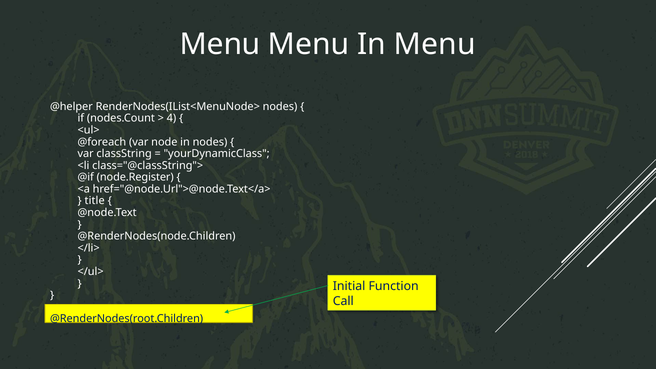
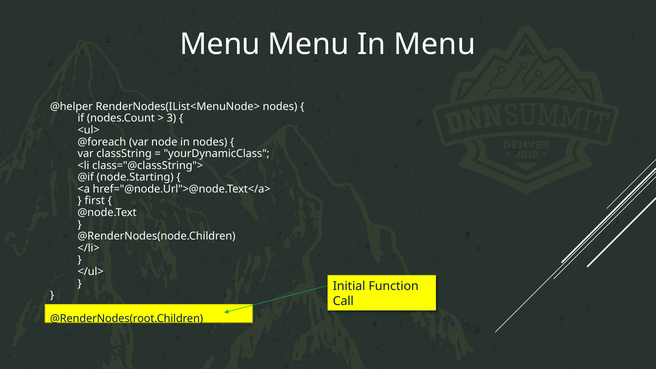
4: 4 -> 3 (171, 118)
node.Register: node.Register -> node.Starting (135, 177)
title: title -> first (95, 201)
